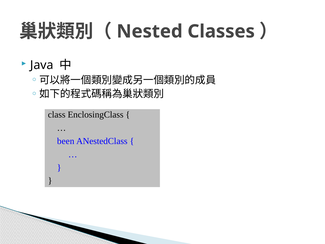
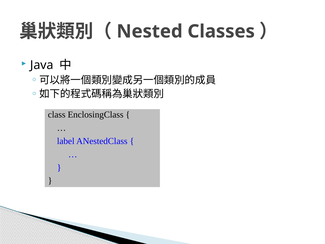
been: been -> label (66, 141)
